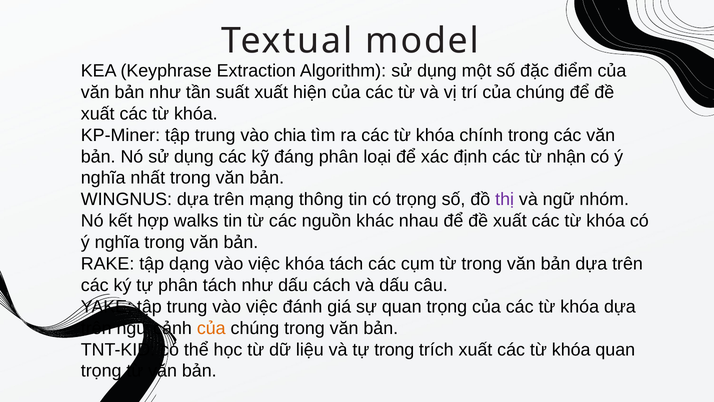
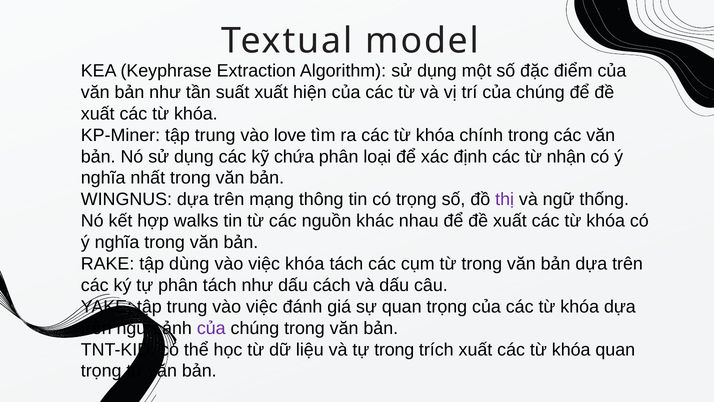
chia: chia -> love (290, 135)
đáng: đáng -> chứa (294, 157)
nhóm: nhóm -> thống (604, 199)
dạng: dạng -> dùng (189, 264)
của colour: orange -> purple (211, 328)
